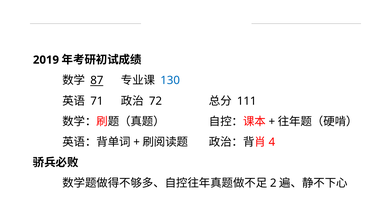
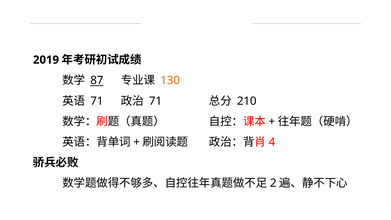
130 colour: blue -> orange (170, 80)
72: 72 -> 71 (155, 101)
111: 111 -> 210 (247, 101)
